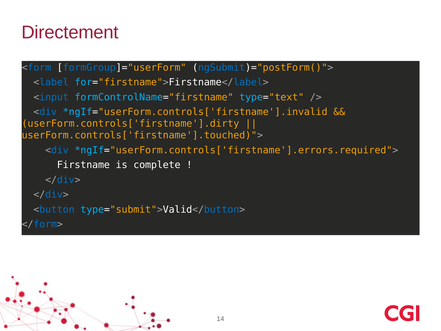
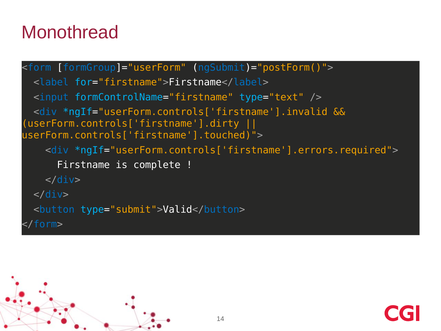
Directement: Directement -> Monothread (70, 32)
